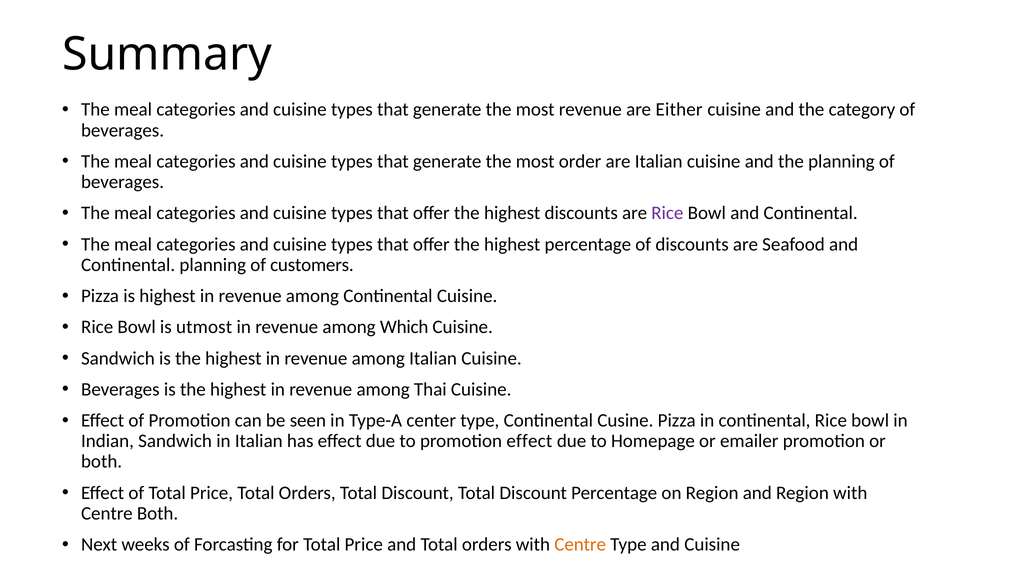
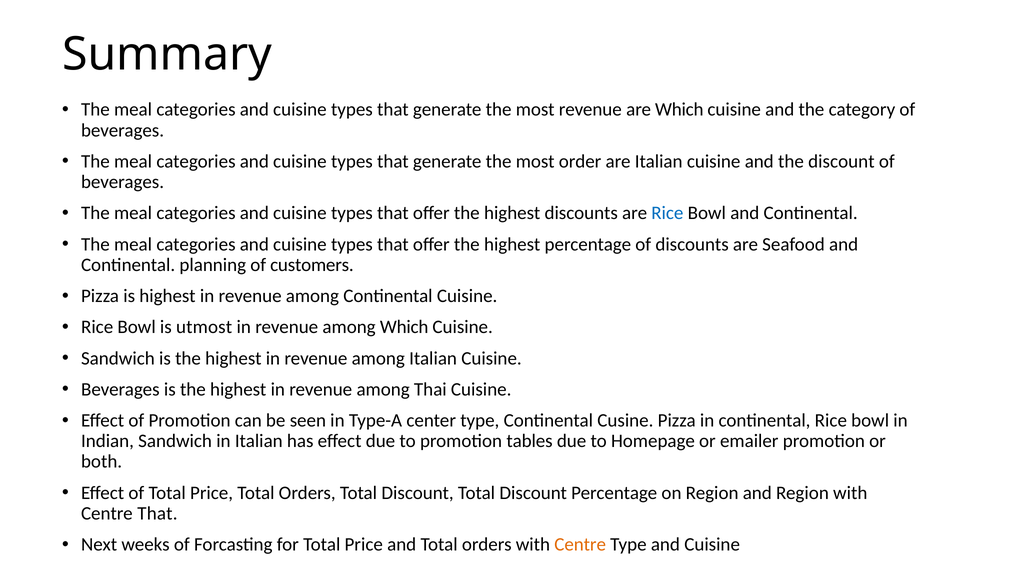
are Either: Either -> Which (679, 110)
the planning: planning -> discount (841, 161)
Rice colour: purple -> blue (667, 213)
promotion effect: effect -> tables (530, 441)
Centre Both: Both -> That (157, 513)
